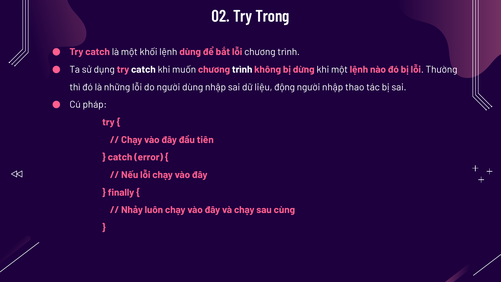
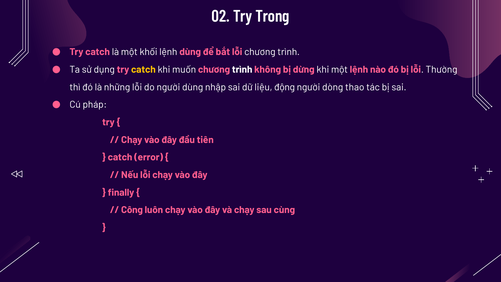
catch colour: white -> yellow (143, 70)
người nhập: nhập -> dòng (333, 87)
Nhảy: Nhảy -> Công (132, 210)
